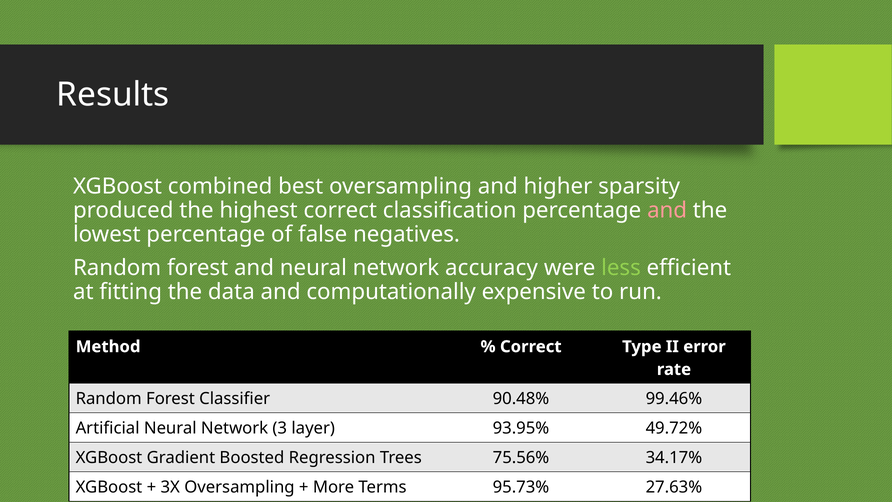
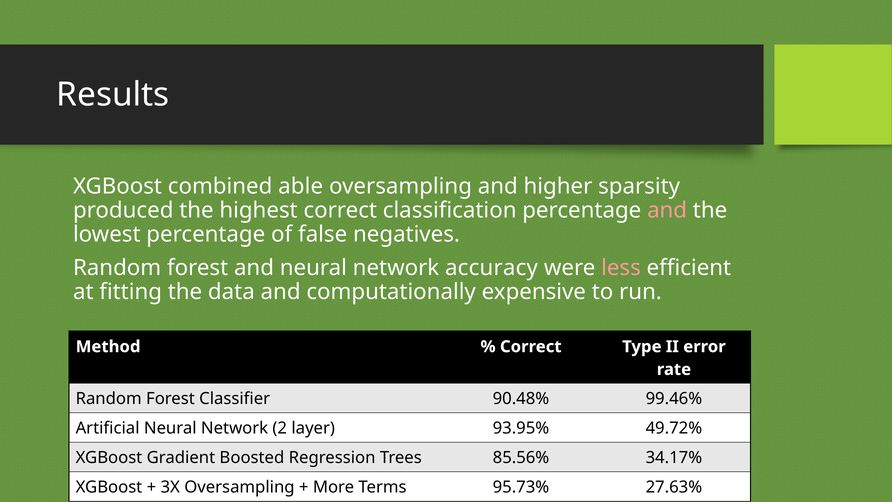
best: best -> able (301, 186)
less colour: light green -> pink (621, 268)
3: 3 -> 2 (280, 428)
75.56%: 75.56% -> 85.56% (521, 458)
